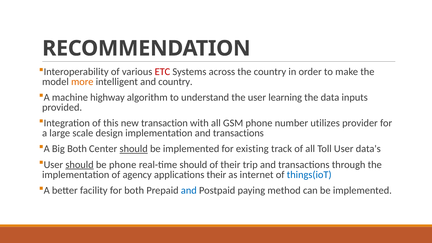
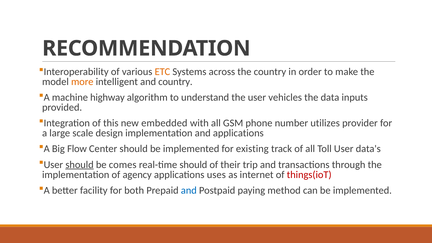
ETC colour: red -> orange (162, 72)
learning: learning -> vehicles (285, 97)
transaction: transaction -> embedded (164, 123)
implementation and transactions: transactions -> applications (238, 133)
Big Both: Both -> Flow (77, 149)
should underline: present -> none (134, 149)
be phone: phone -> comes (123, 165)
applications their: their -> uses (216, 175)
things(ioT colour: blue -> red (309, 175)
